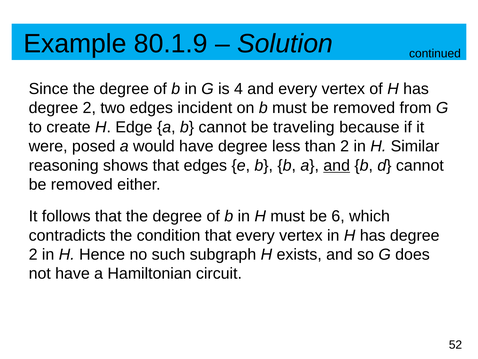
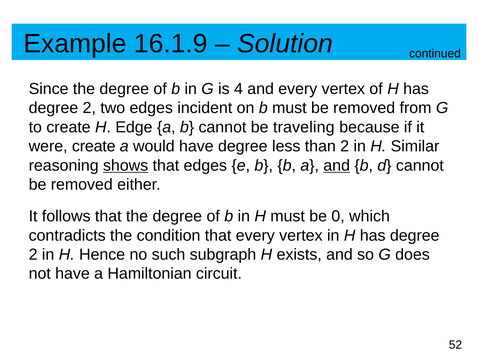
80.1.9: 80.1.9 -> 16.1.9 (171, 44)
were posed: posed -> create (94, 146)
shows underline: none -> present (126, 165)
6: 6 -> 0 (338, 216)
